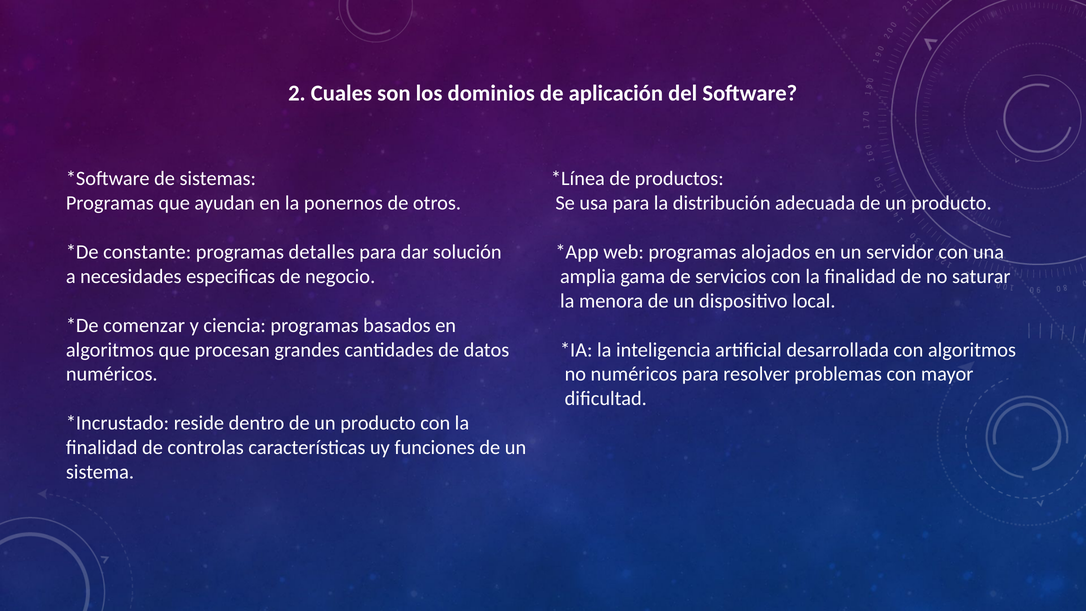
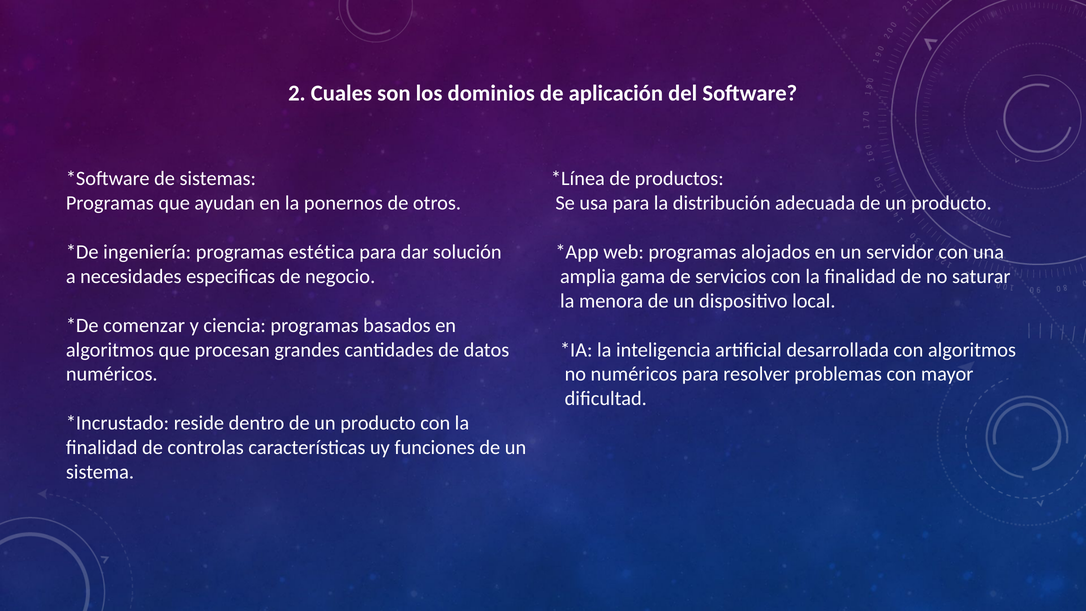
constante: constante -> ingeniería (147, 252)
detalles: detalles -> estética (322, 252)
